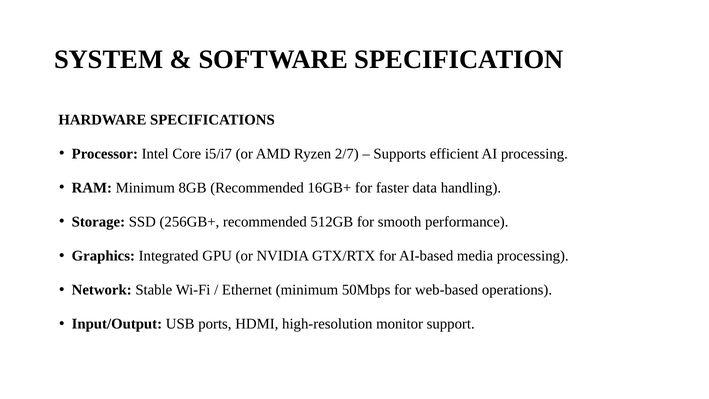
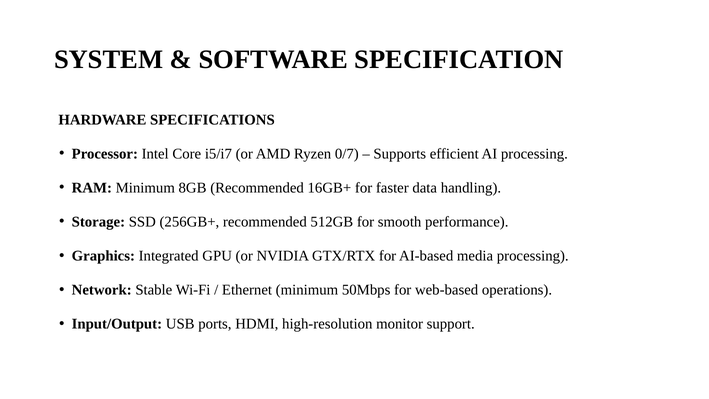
2/7: 2/7 -> 0/7 (347, 154)
